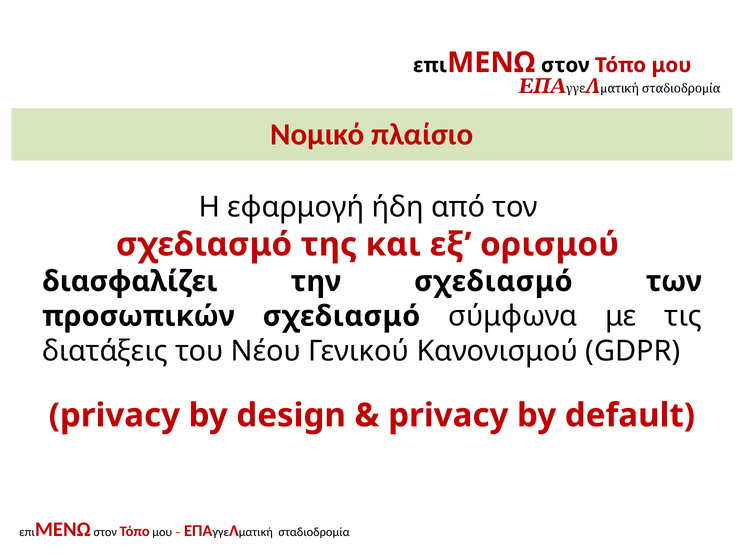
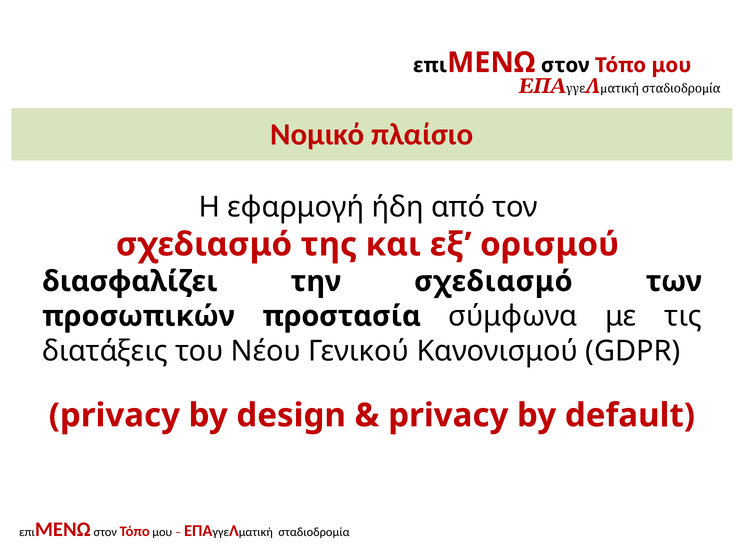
προσωπικών σχεδιασμό: σχεδιασμό -> προστασία (342, 316)
